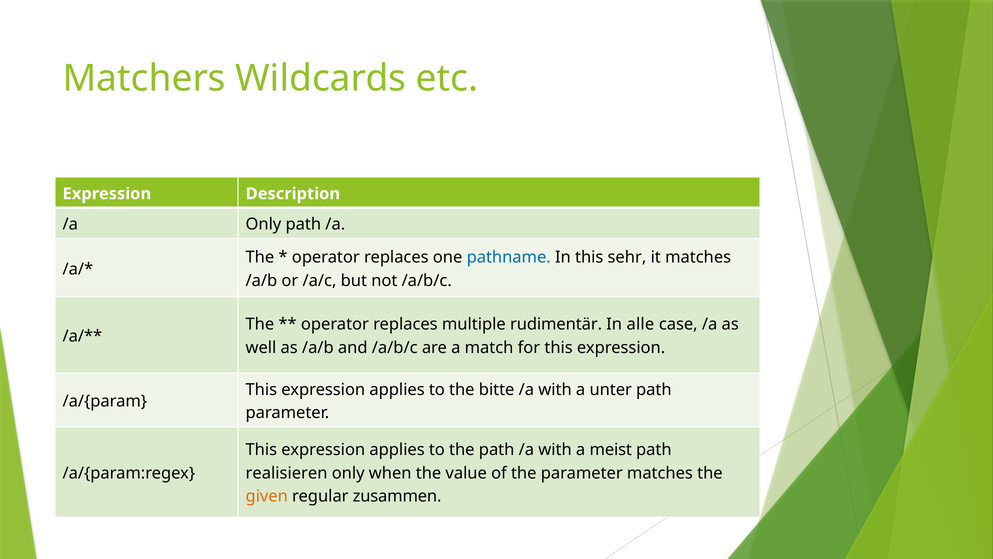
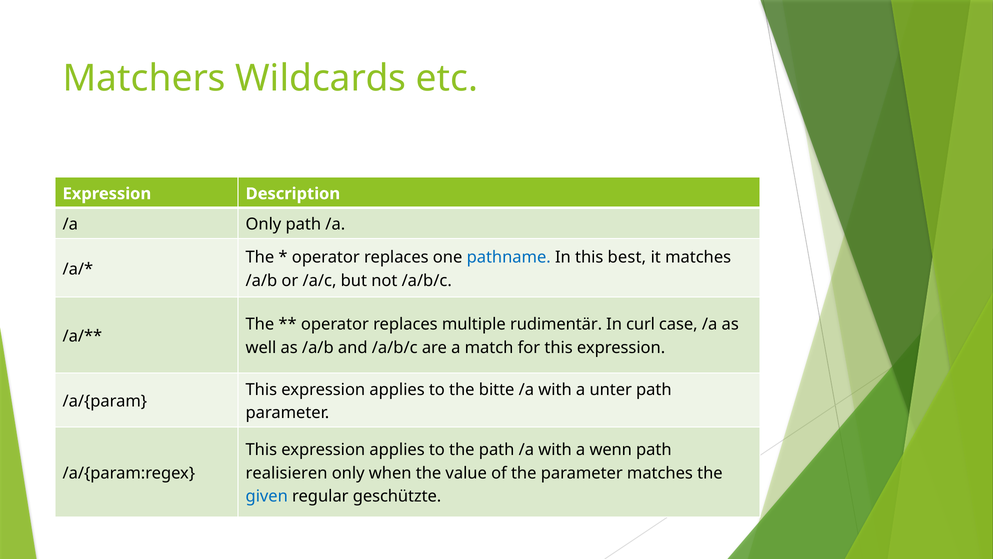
sehr: sehr -> best (627, 257)
alle: alle -> curl (641, 324)
meist: meist -> wenn (611, 450)
given colour: orange -> blue (267, 496)
zusammen: zusammen -> geschützte (397, 496)
